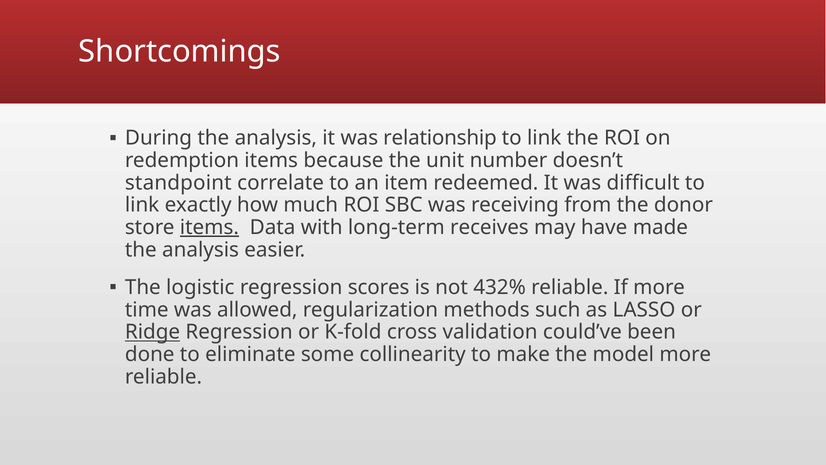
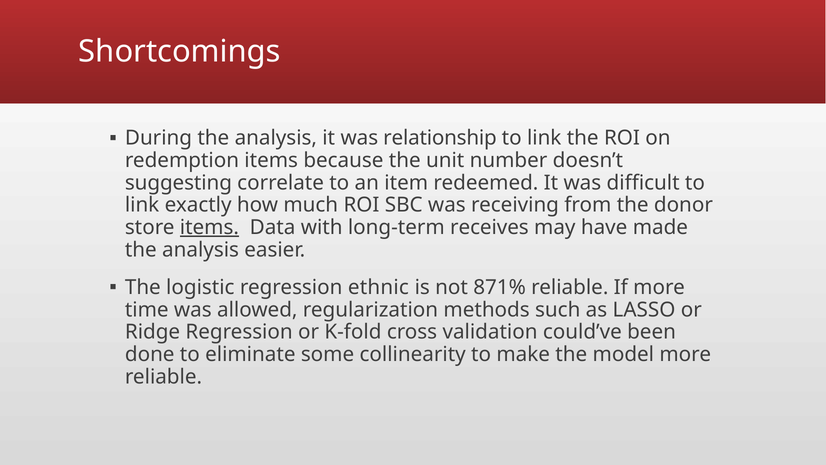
standpoint: standpoint -> suggesting (178, 183)
scores: scores -> ethnic (378, 287)
432%: 432% -> 871% (500, 287)
Ridge underline: present -> none (153, 332)
